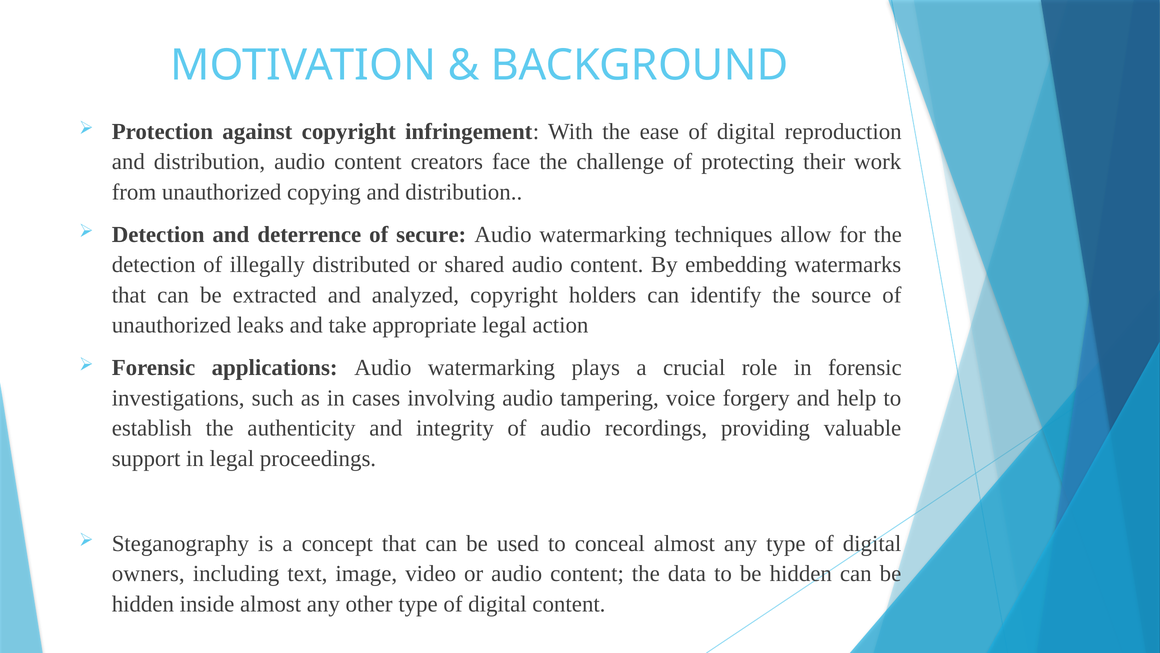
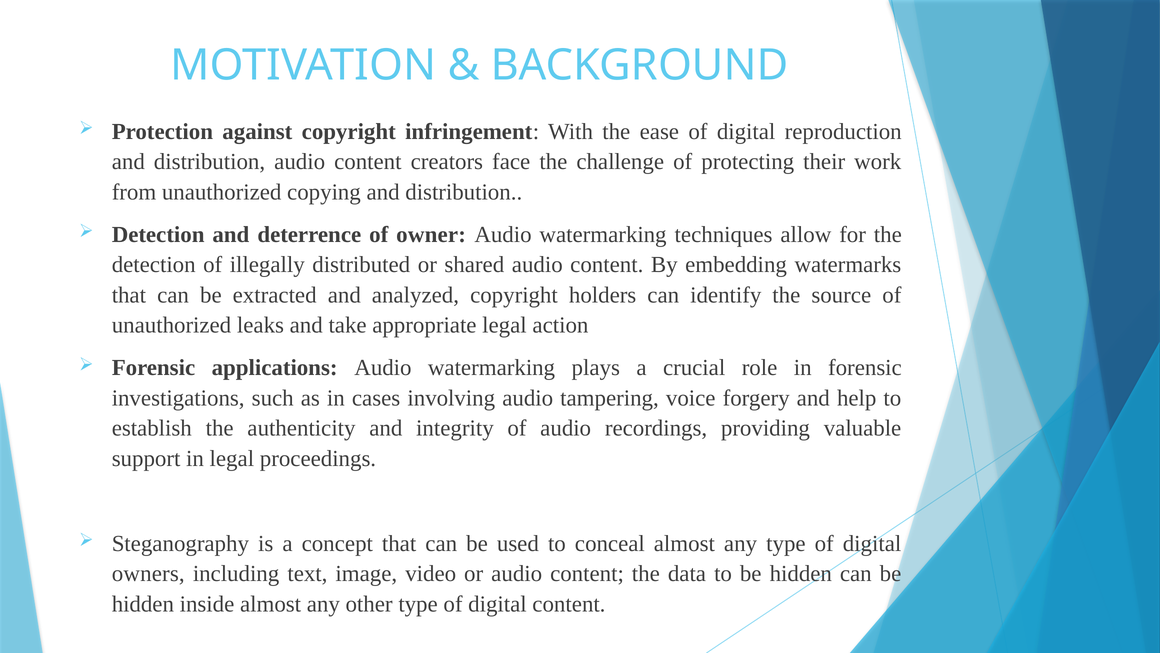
secure: secure -> owner (431, 234)
